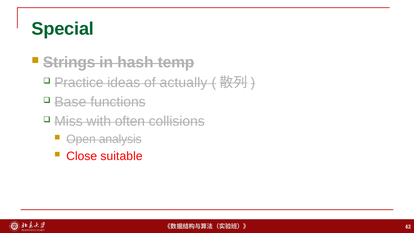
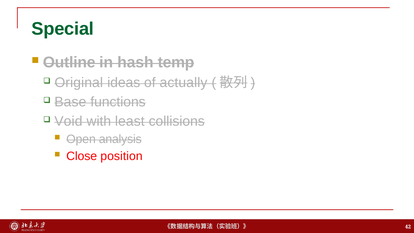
Strings: Strings -> Outline (69, 62)
Practice: Practice -> Original (79, 83)
Miss: Miss -> Void (68, 121)
often: often -> least (130, 121)
suitable: suitable -> position (121, 156)
